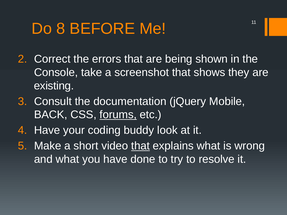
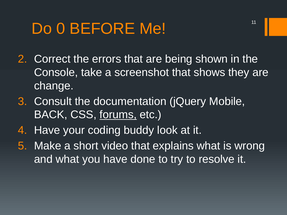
8: 8 -> 0 (61, 29)
existing: existing -> change (54, 86)
that underline: present -> none (140, 146)
